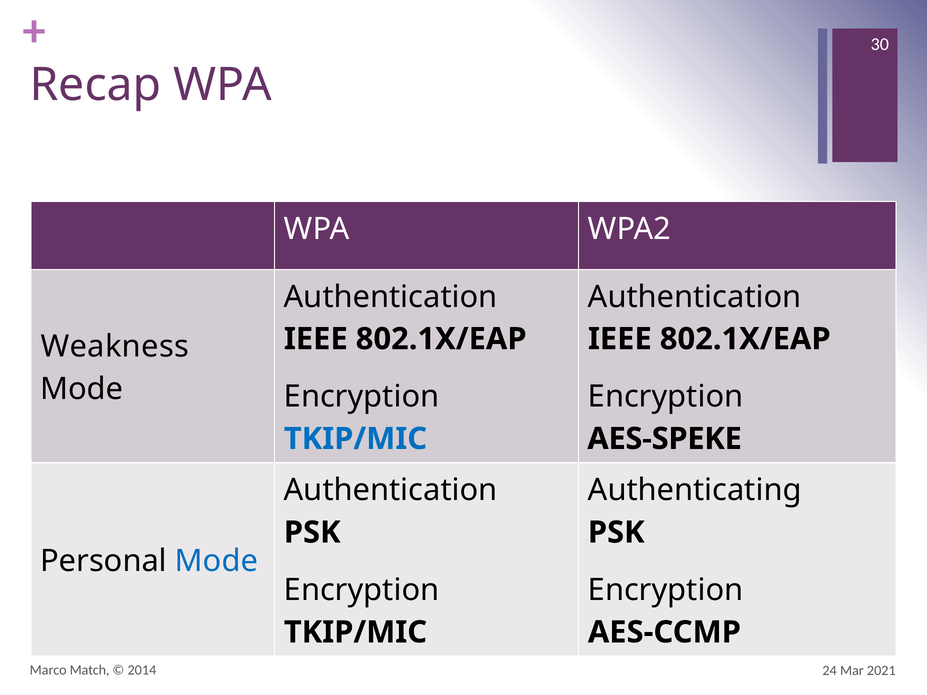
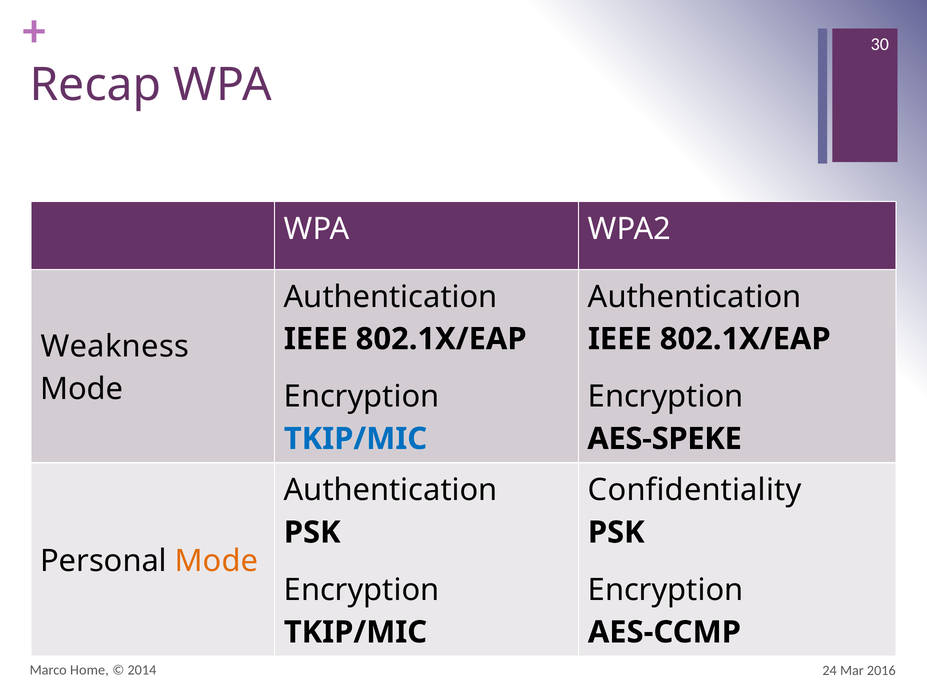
Authenticating: Authenticating -> Confidentiality (695, 490)
Mode colour: blue -> orange (217, 561)
Match: Match -> Home (89, 670)
2021: 2021 -> 2016 (881, 671)
